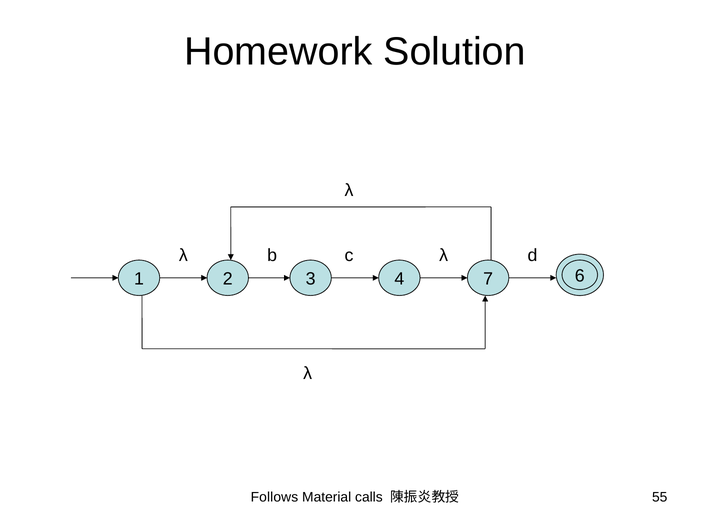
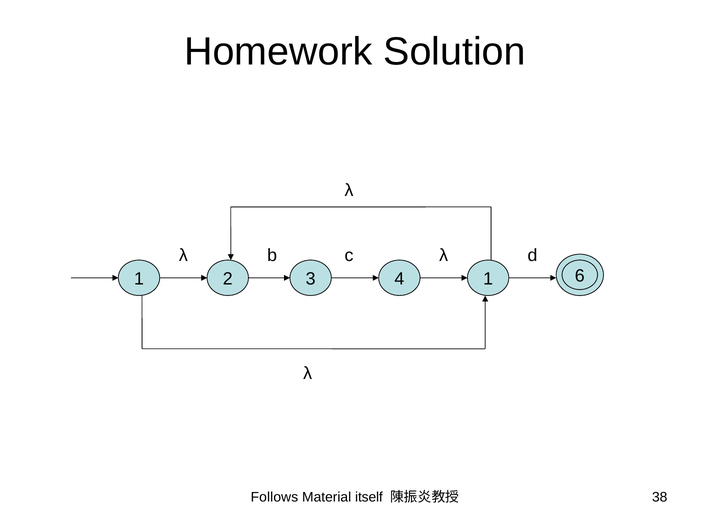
2 7: 7 -> 1 (488, 279)
calls: calls -> itself (369, 498)
55: 55 -> 38 (660, 498)
